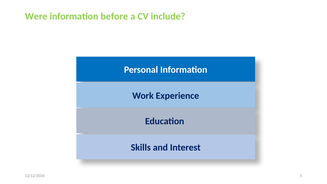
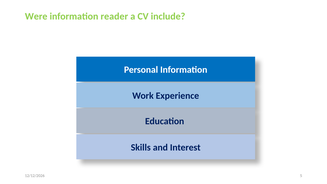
before: before -> reader (114, 16)
